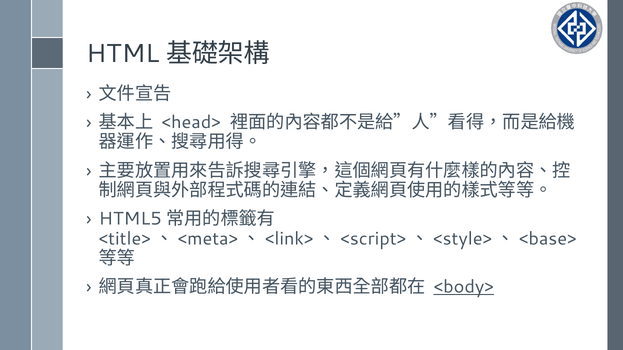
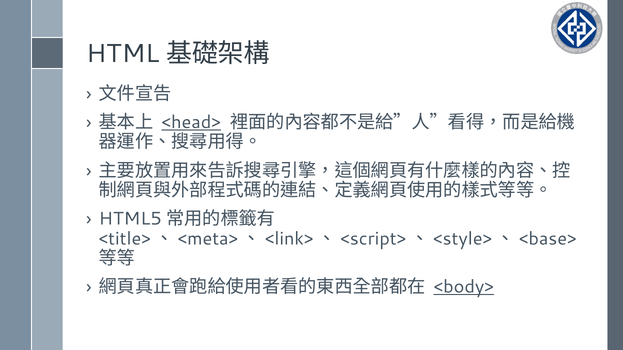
<head> underline: none -> present (191, 123)
